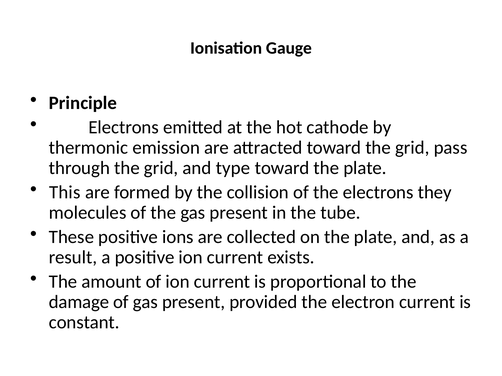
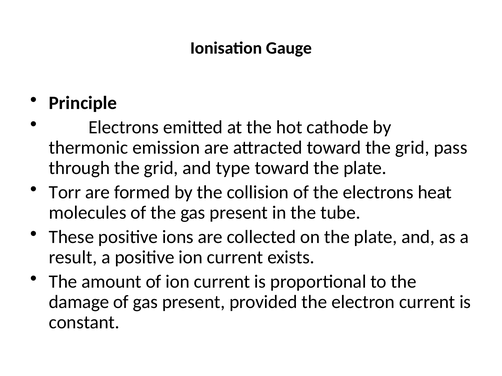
This: This -> Torr (65, 192)
they: they -> heat (435, 192)
